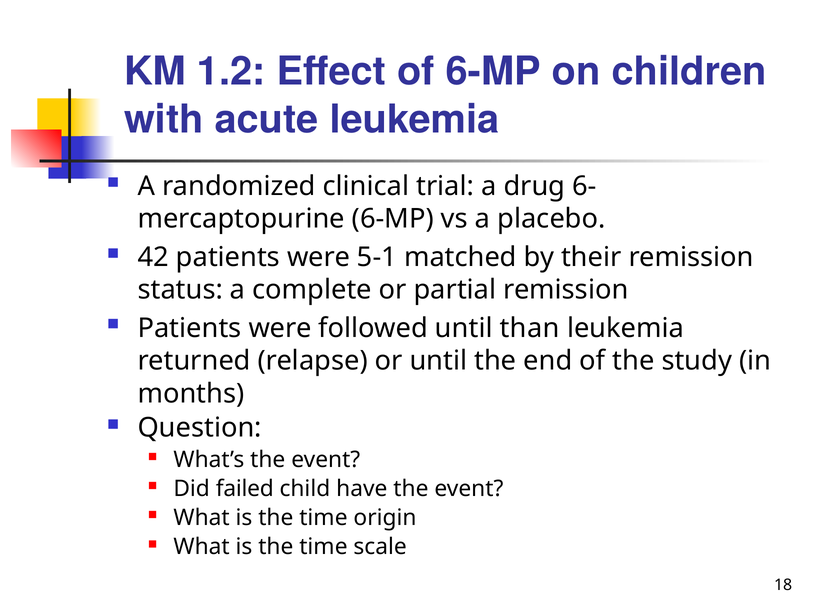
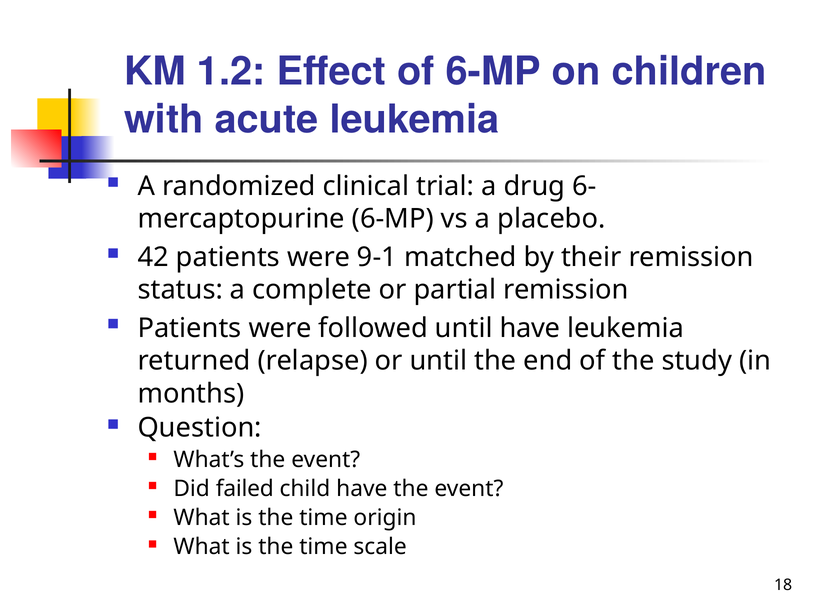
5-1: 5-1 -> 9-1 (377, 257)
until than: than -> have (530, 328)
